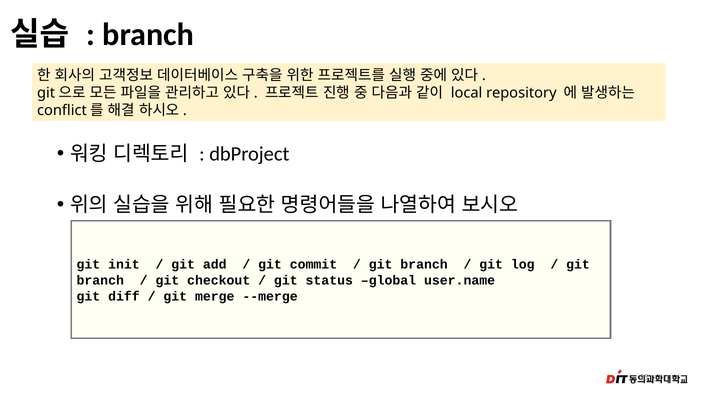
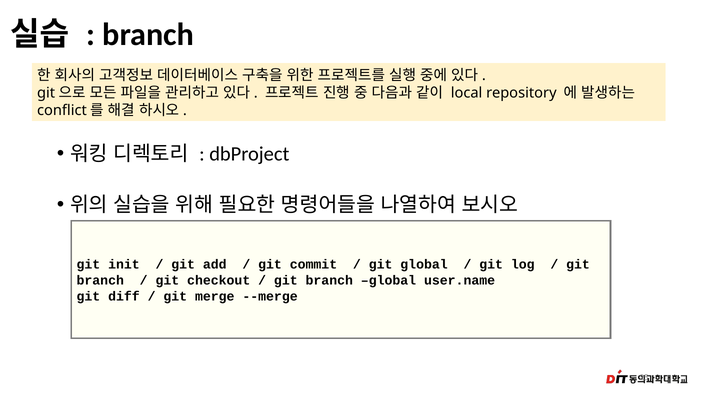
branch: branch -> global (424, 265)
status: status -> branch (329, 280)
